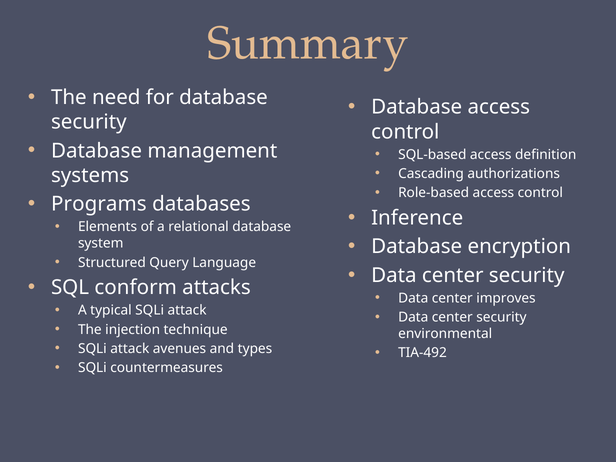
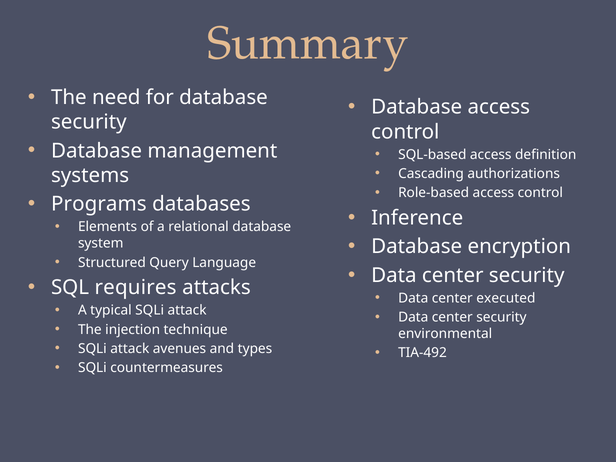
conform: conform -> requires (136, 288)
improves: improves -> executed (506, 298)
